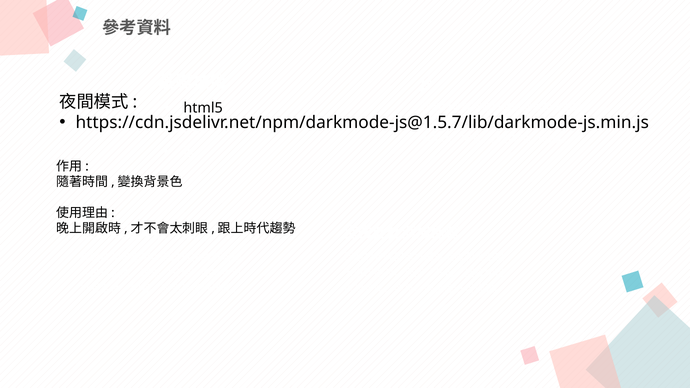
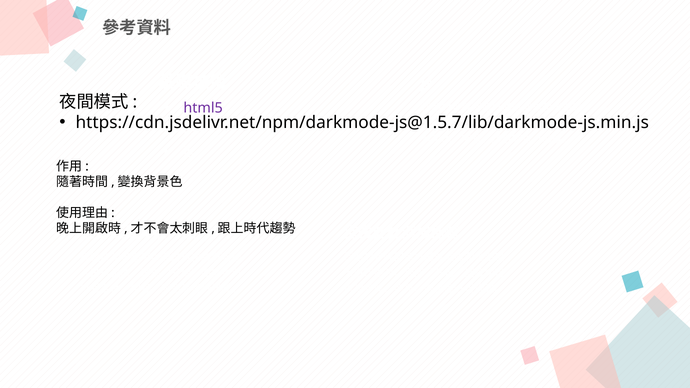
html5 colour: black -> purple (203, 108)
